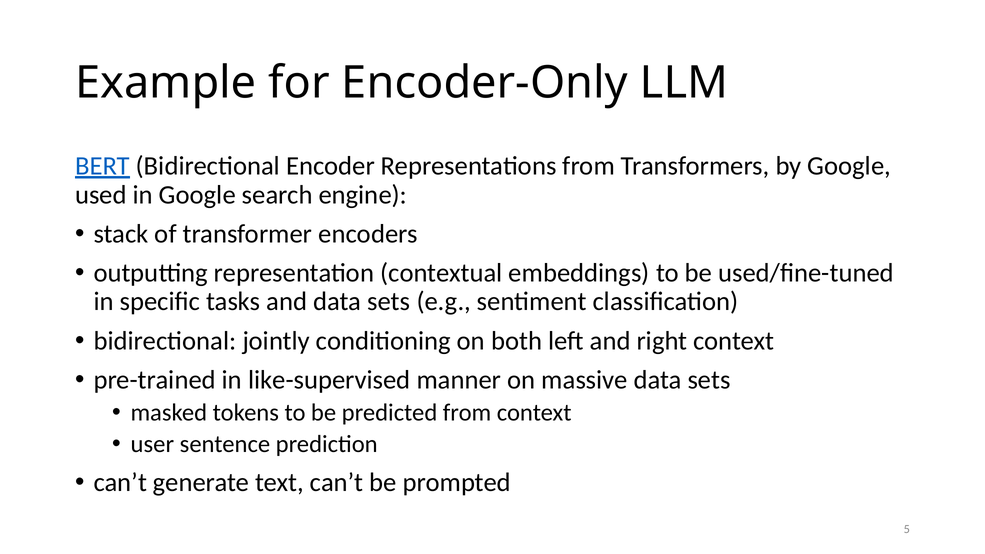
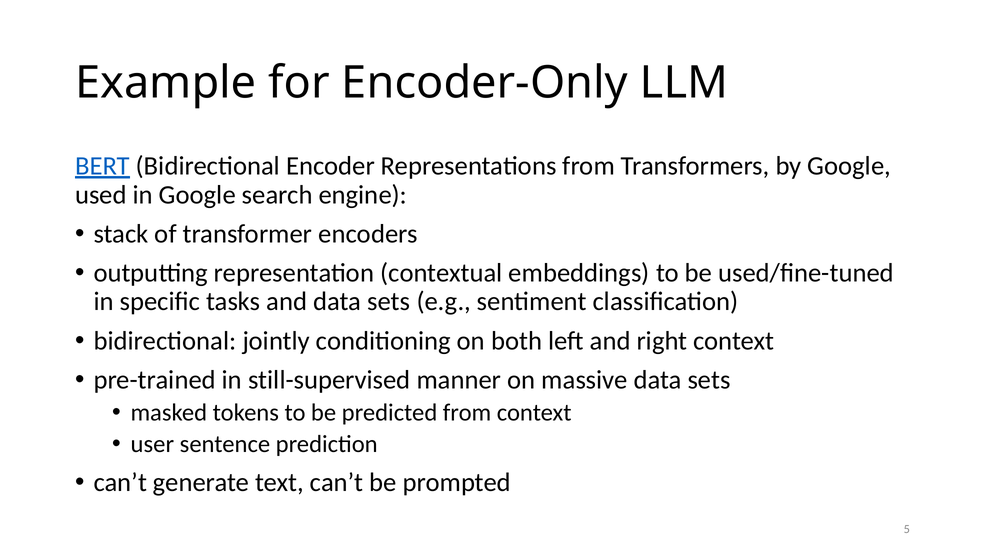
like-supervised: like-supervised -> still-supervised (329, 380)
